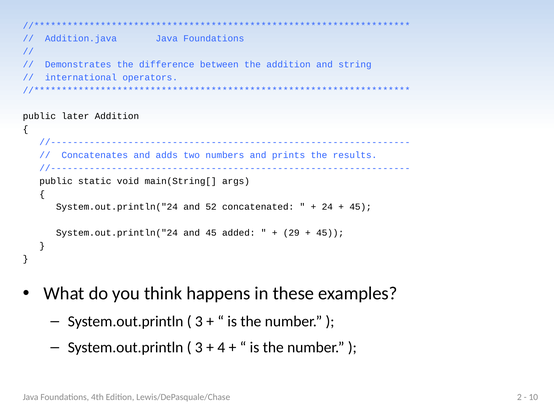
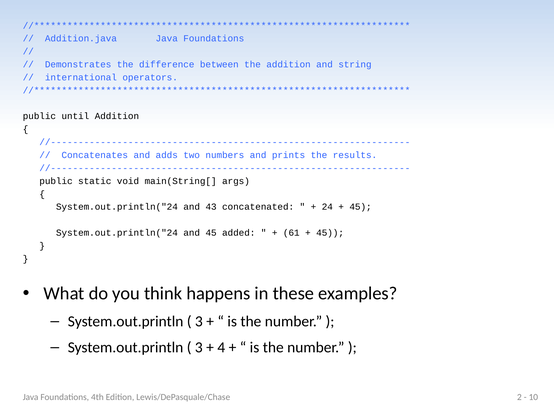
later: later -> until (75, 116)
52: 52 -> 43 (211, 207)
29: 29 -> 61 (291, 233)
